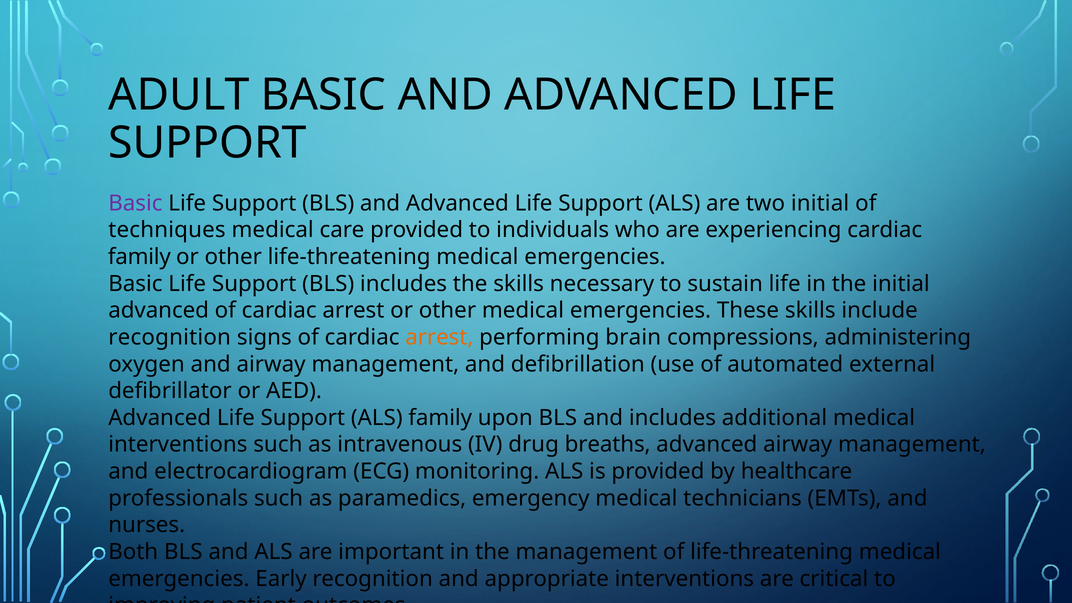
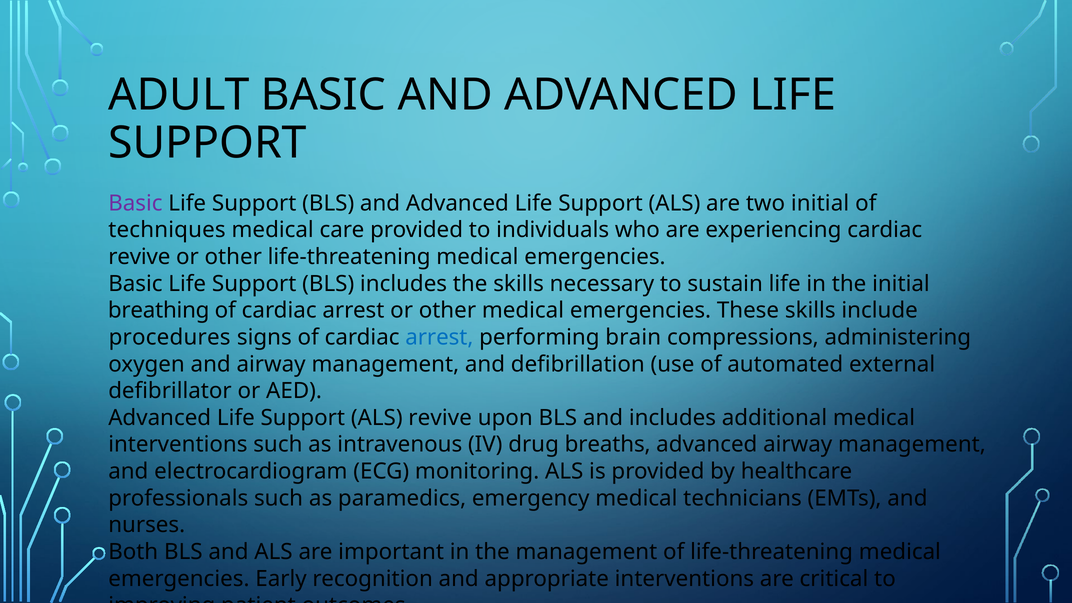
family: family -> revive (139, 257)
advanced: advanced -> breathing (159, 311)
recognition: recognition -> procedures (170, 337)
arrest colour: orange -> blue (439, 337)
ALS family: family -> revive (440, 418)
